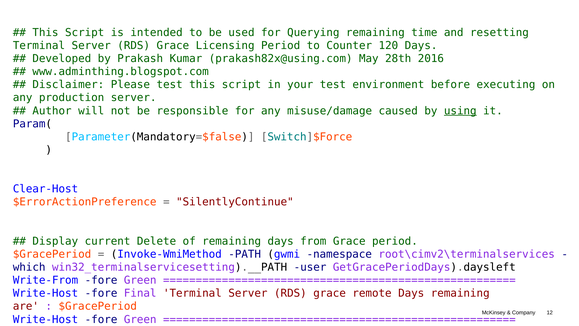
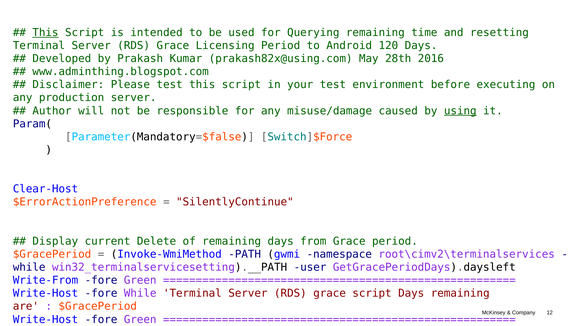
This underline: none -> present (45, 33)
to Counter: Counter -> Android (349, 46)
which: which -> while (29, 267)
fore Final: Final -> While (140, 293)
grace remote: remote -> script (372, 293)
